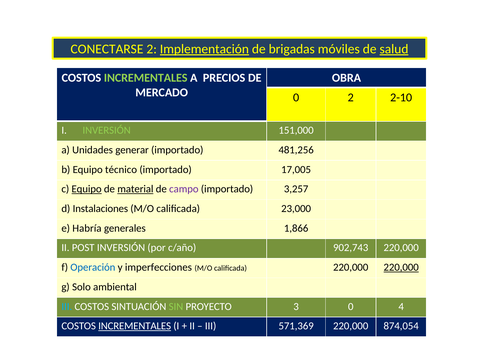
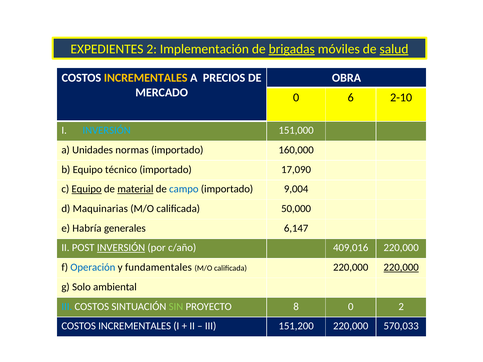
CONECTARSE: CONECTARSE -> EXPEDIENTES (107, 49)
Implementación underline: present -> none (204, 49)
brigadas underline: none -> present (292, 49)
INCREMENTALES colour: light green -> yellow (146, 78)
0 2: 2 -> 6 (351, 97)
INVERSIÓN colour: light green -> light blue (107, 130)
generar: generar -> normas (132, 150)
481,256: 481,256 -> 160,000 (296, 150)
17,005: 17,005 -> 17,090 (296, 170)
campo colour: purple -> blue (184, 189)
3,257: 3,257 -> 9,004 (296, 189)
Instalaciones: Instalaciones -> Maquinarias (100, 209)
23,000: 23,000 -> 50,000 (296, 209)
1,866: 1,866 -> 6,147 (296, 228)
INVERSIÓN underline: none -> present (121, 248)
902,743: 902,743 -> 409,016 (351, 248)
imperfecciones: imperfecciones -> fundamentales (158, 268)
3: 3 -> 8 (296, 307)
0 4: 4 -> 2 (401, 307)
INCREMENTALES underline: present -> none (135, 326)
571,369: 571,369 -> 151,200 (296, 326)
874,054: 874,054 -> 570,033 (401, 326)
